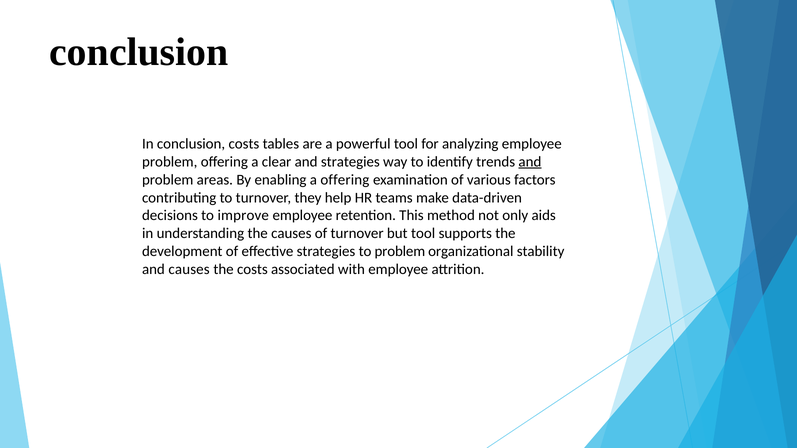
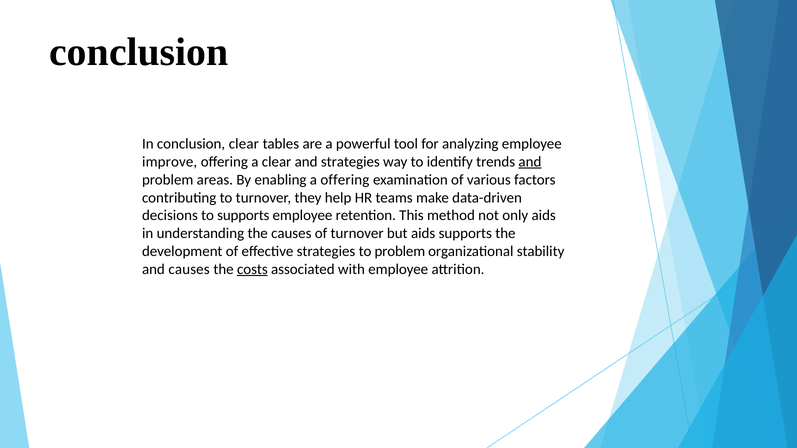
conclusion costs: costs -> clear (244, 144)
problem: problem -> improve (170, 162)
to improve: improve -> supports (243, 216)
but tool: tool -> aids (423, 234)
costs underline: none -> present (252, 269)
